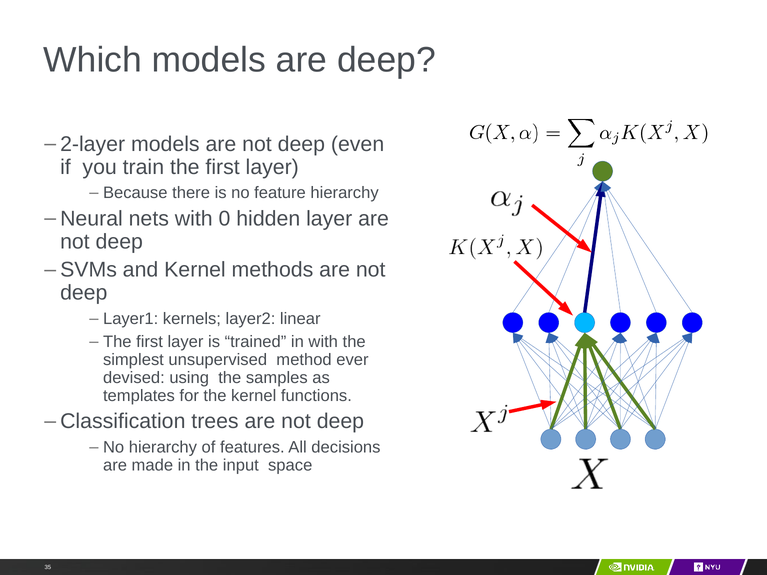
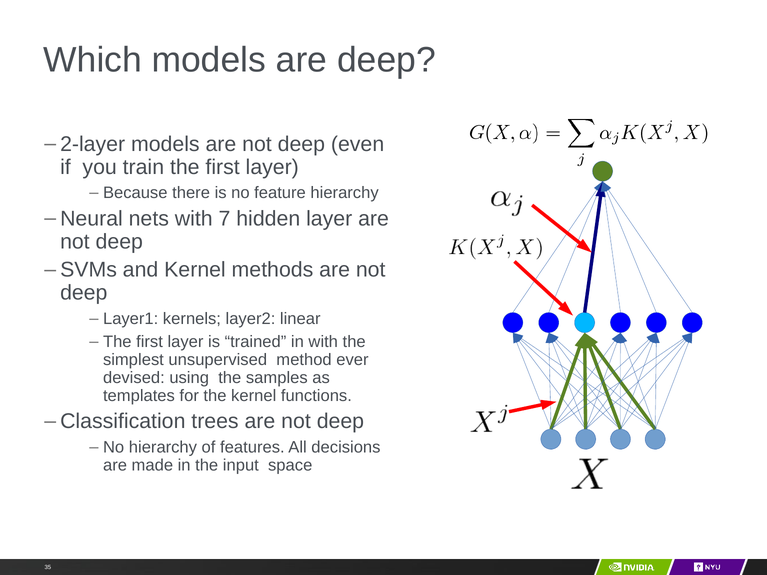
0: 0 -> 7 (225, 219)
